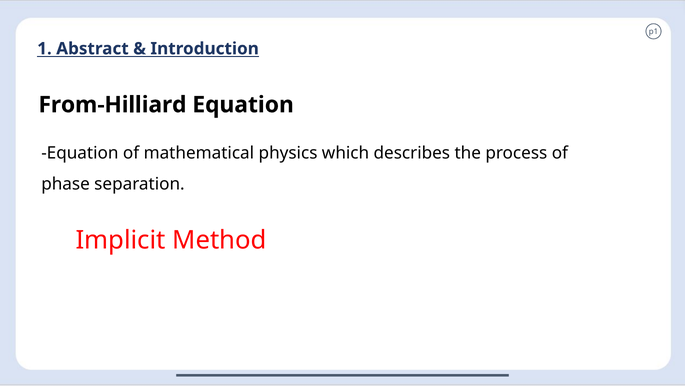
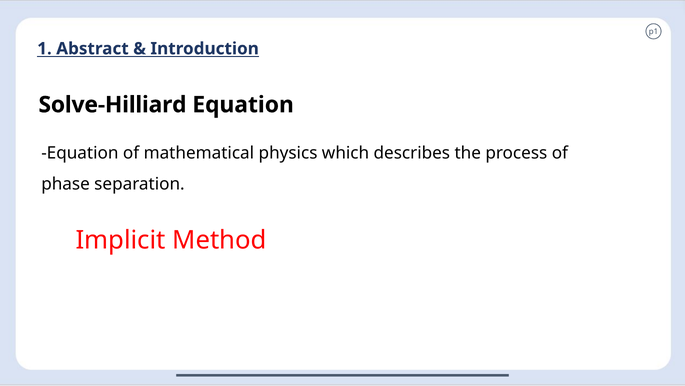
From-Hilliard: From-Hilliard -> Solve-Hilliard (112, 105)
